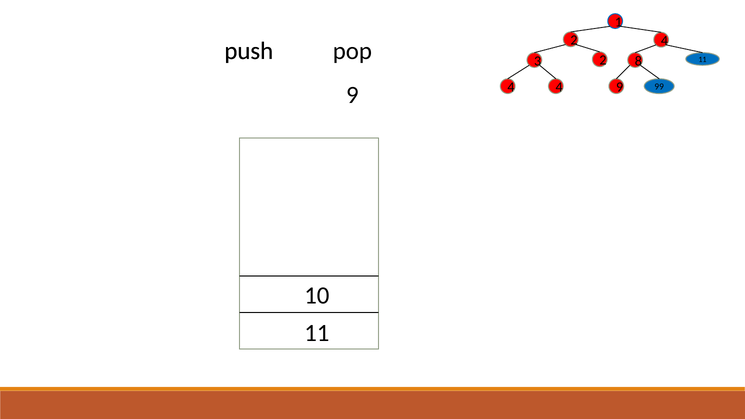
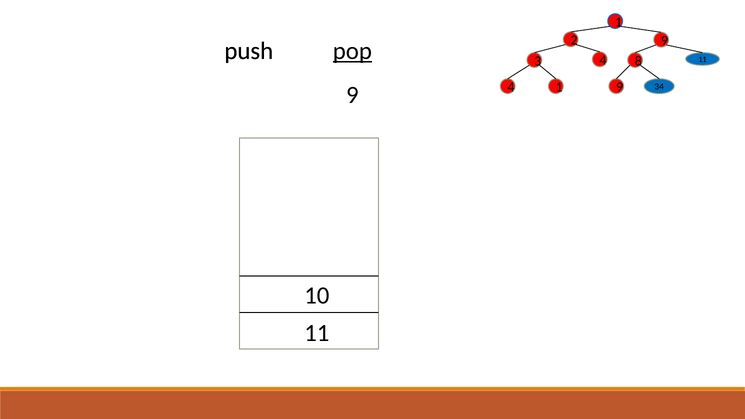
4: 4 -> 9 (664, 41)
pop underline: none -> present (352, 51)
3 2: 2 -> 4 (603, 60)
4 4: 4 -> 1 (559, 87)
99: 99 -> 34 (659, 87)
